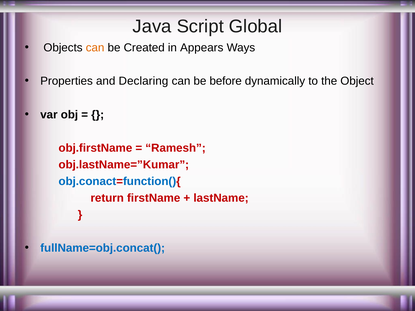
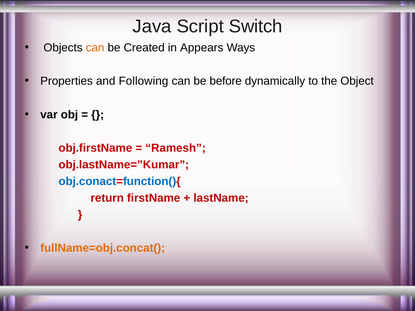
Global: Global -> Switch (256, 27)
Declaring: Declaring -> Following (143, 81)
fullName=obj.concat( colour: blue -> orange (103, 248)
